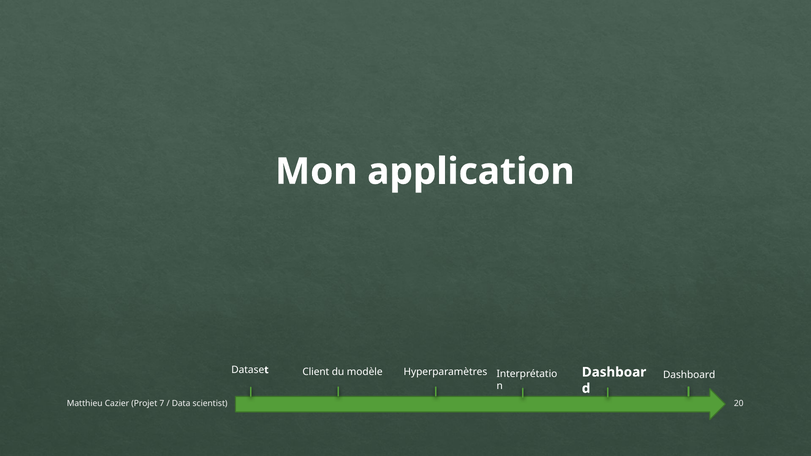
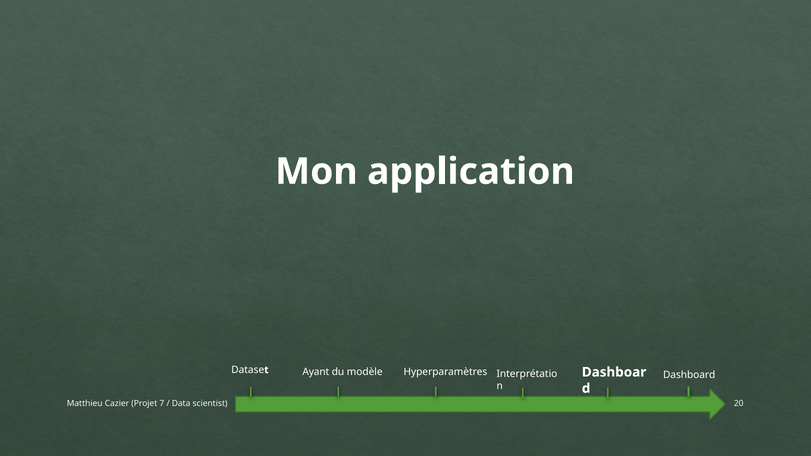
Client: Client -> Ayant (316, 372)
